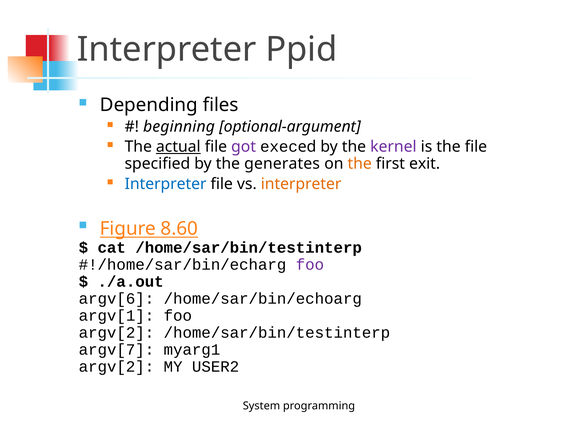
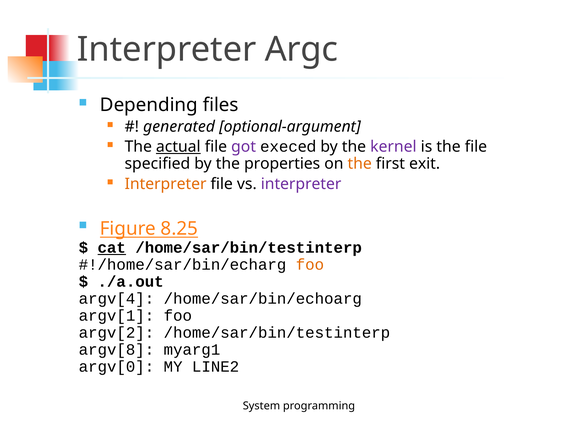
Ppid: Ppid -> Argc (301, 49)
beginning: beginning -> generated (179, 127)
generates: generates -> properties (282, 164)
Interpreter colour: blue -> orange (166, 184)
interpreter colour: orange -> purple (301, 184)
8.60: 8.60 -> 8.25 (179, 228)
cat underline: none -> present (112, 248)
foo colour: purple -> orange (310, 265)
argv[6: argv[6 -> argv[4 (116, 298)
argv[7: argv[7 -> argv[8 (116, 349)
argv[2: argv[2 -> argv[0 (116, 366)
USER2: USER2 -> LINE2 (216, 366)
